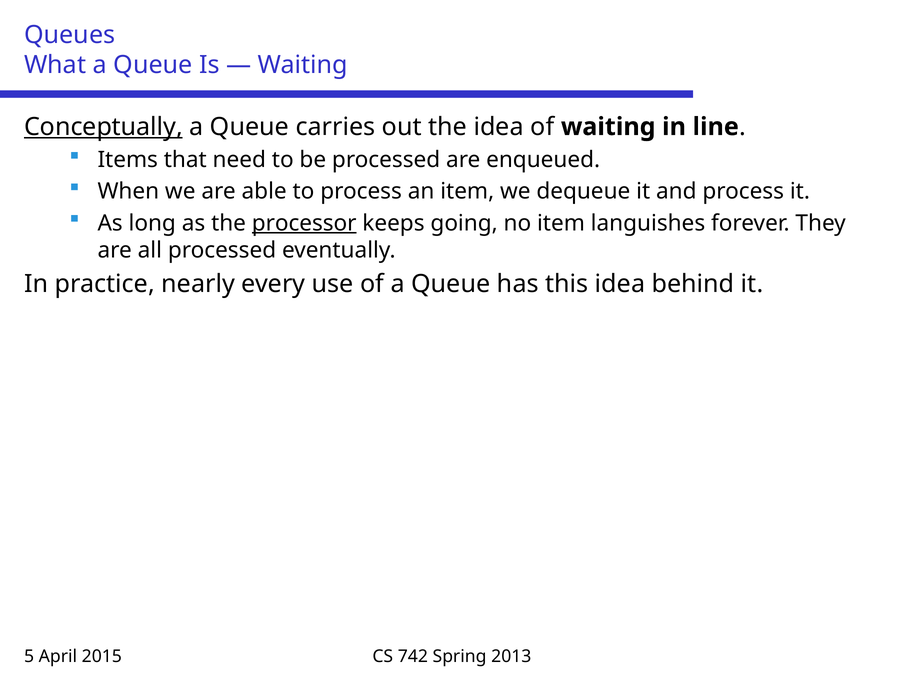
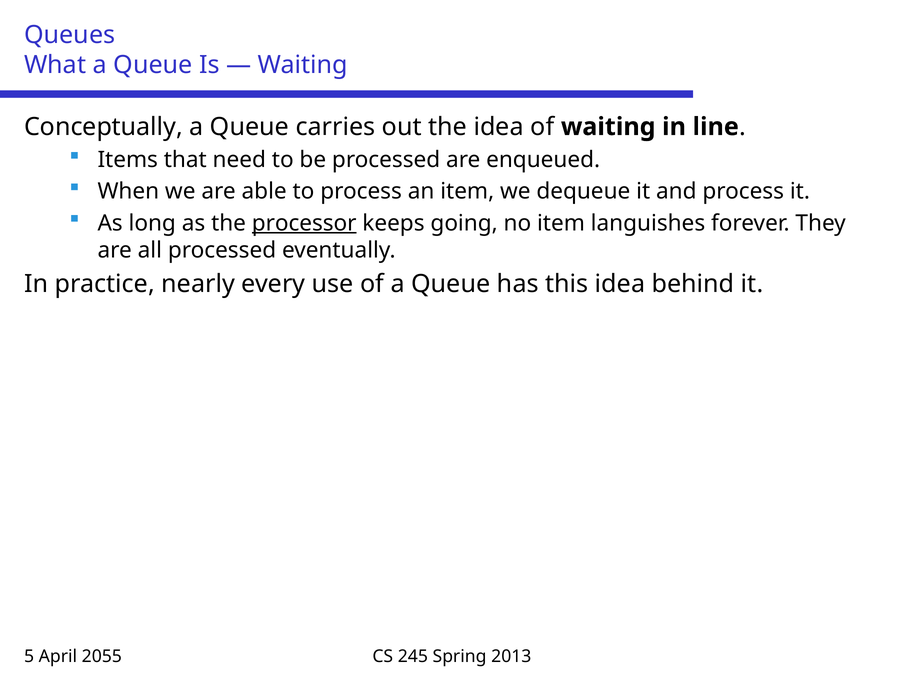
Conceptually underline: present -> none (103, 127)
2015: 2015 -> 2055 (102, 657)
742: 742 -> 245 (413, 657)
